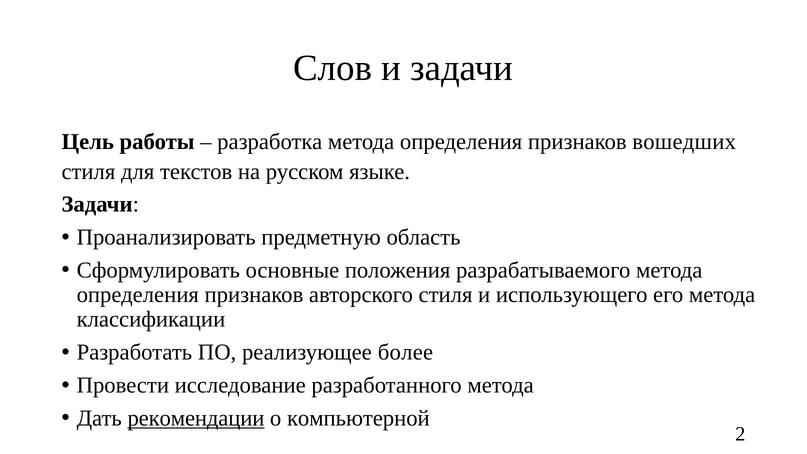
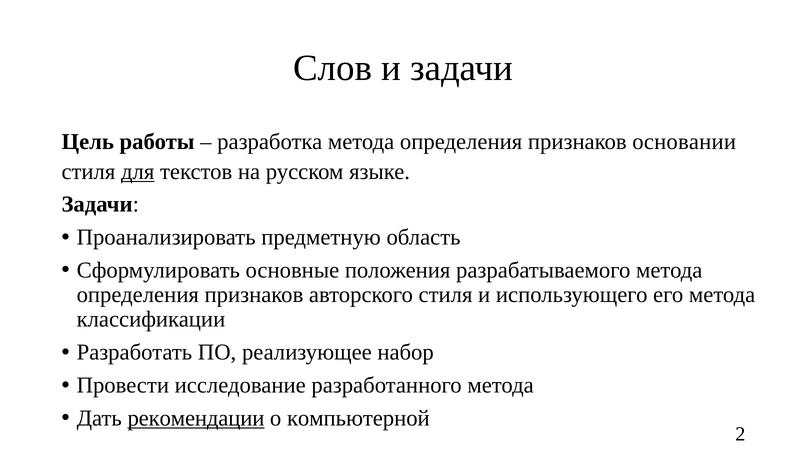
вошедших: вошедших -> основании (684, 142)
для underline: none -> present (138, 172)
более: более -> набор (406, 352)
